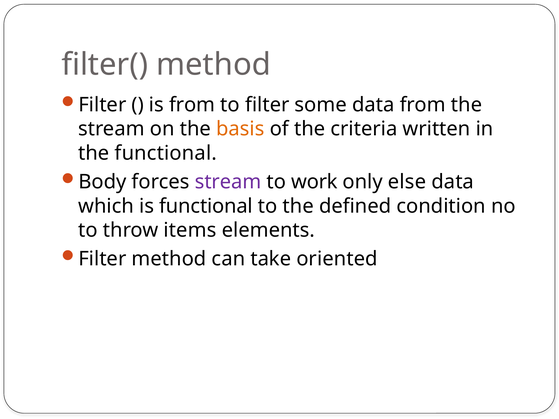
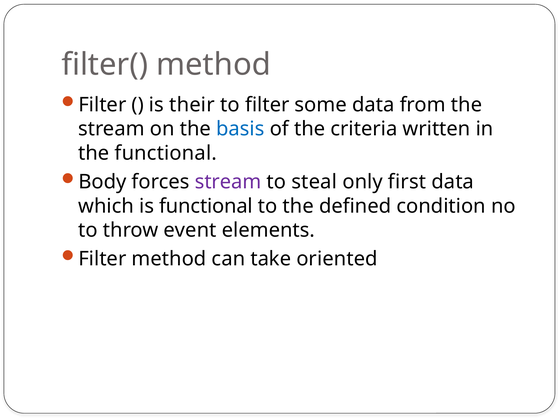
is from: from -> their (192, 105)
basis colour: orange -> blue (240, 129)
work: work -> steal (314, 182)
else: else -> first (407, 182)
items: items -> event (190, 230)
